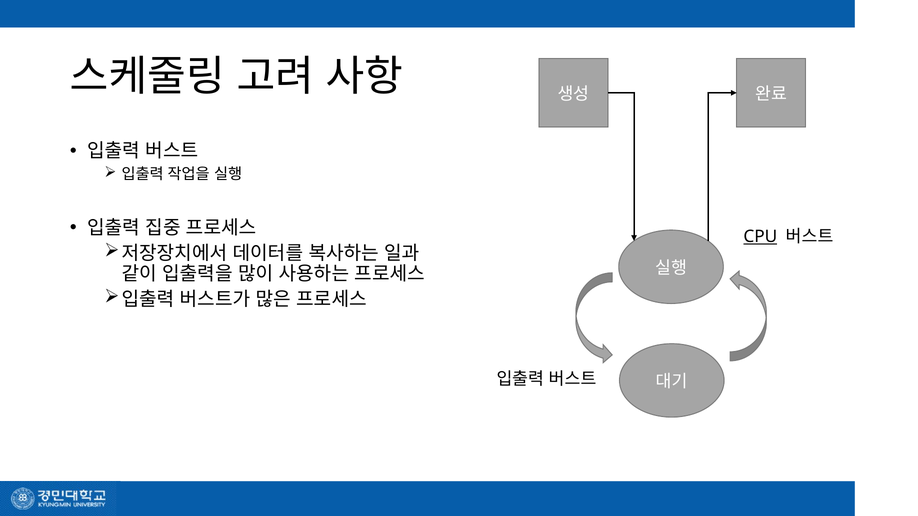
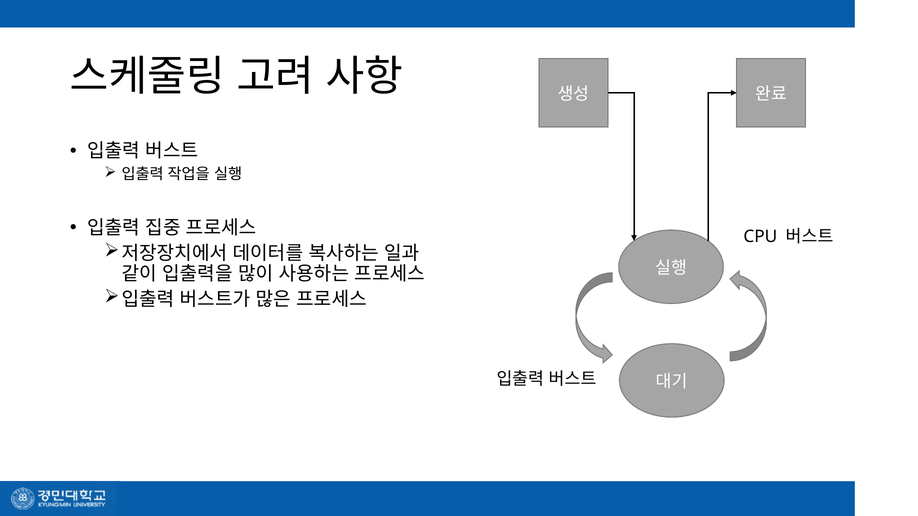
CPU underline: present -> none (760, 237)
